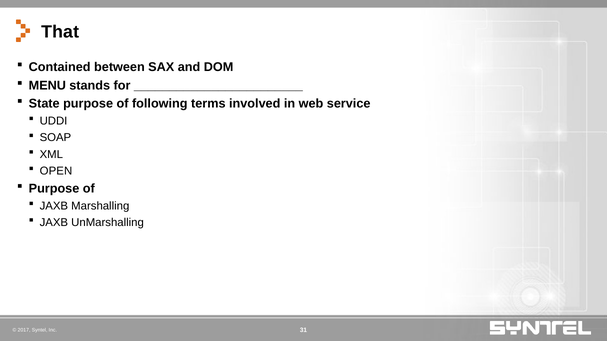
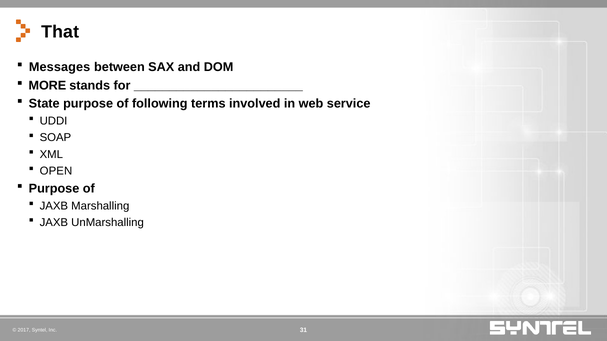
Contained: Contained -> Messages (60, 67)
MENU: MENU -> MORE (47, 86)
